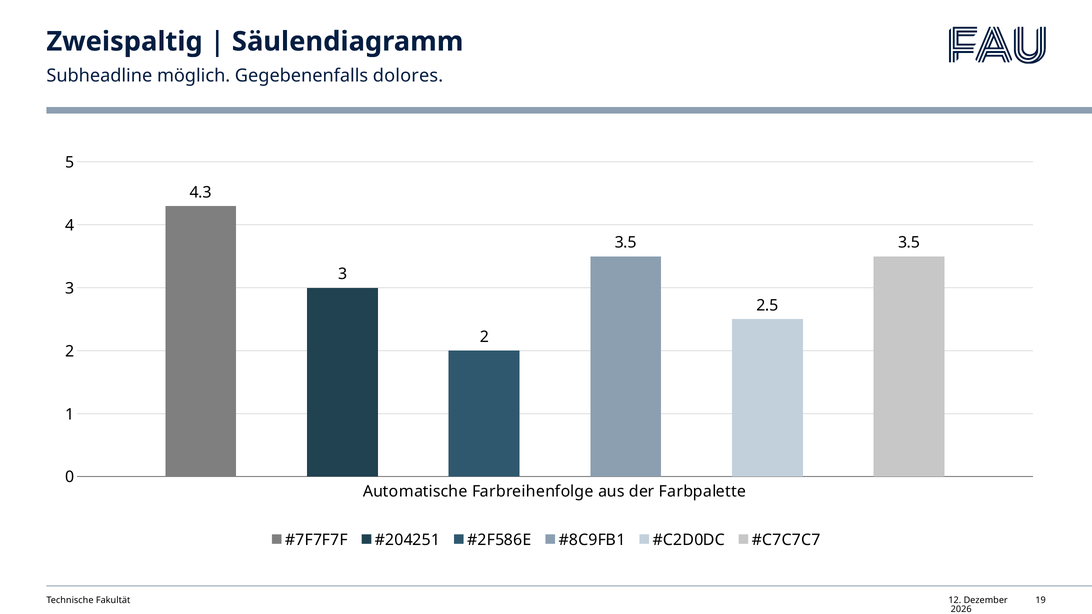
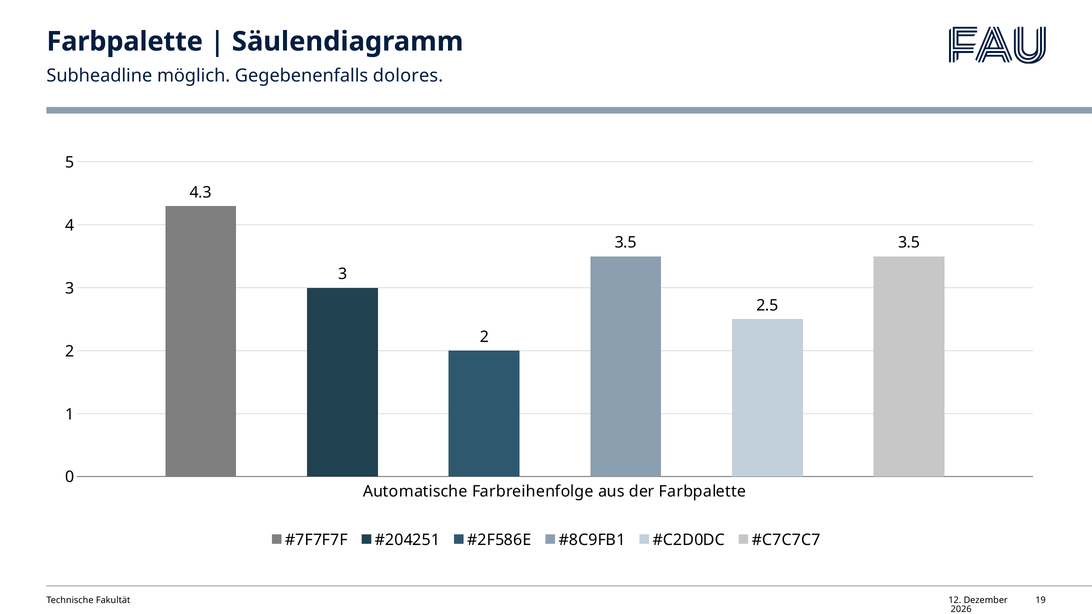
Zweispaltig: Zweispaltig -> Farbpalette (125, 42)
